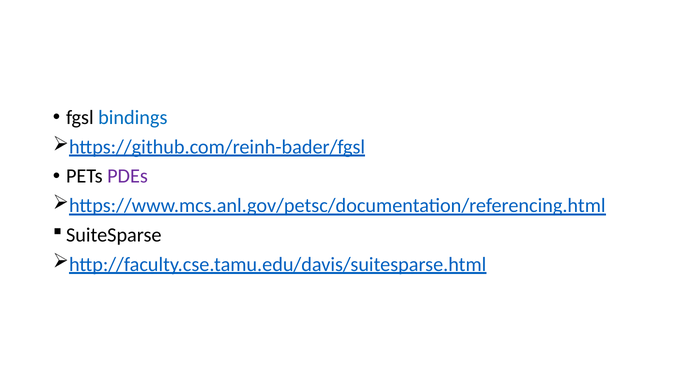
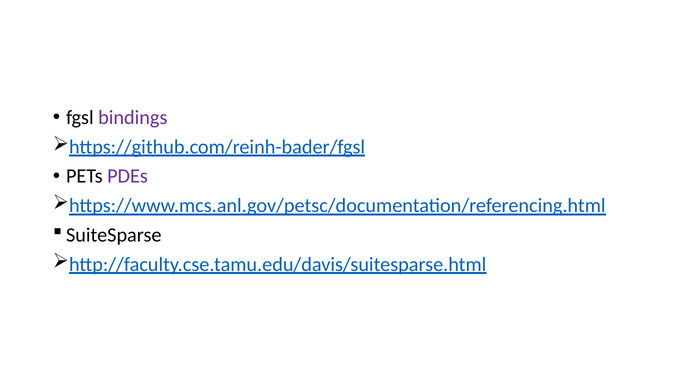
bindings colour: blue -> purple (133, 118)
